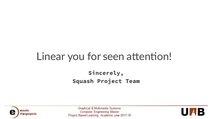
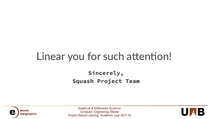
seen: seen -> such (114, 57)
